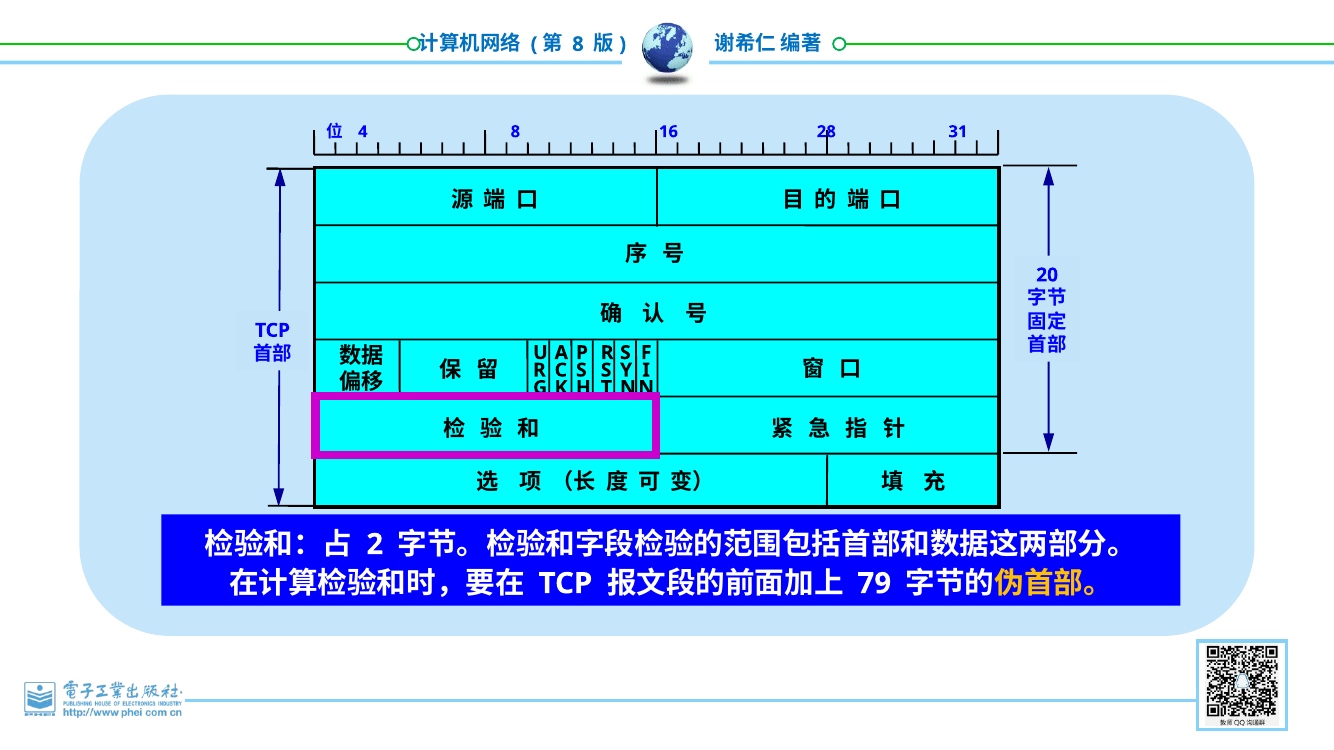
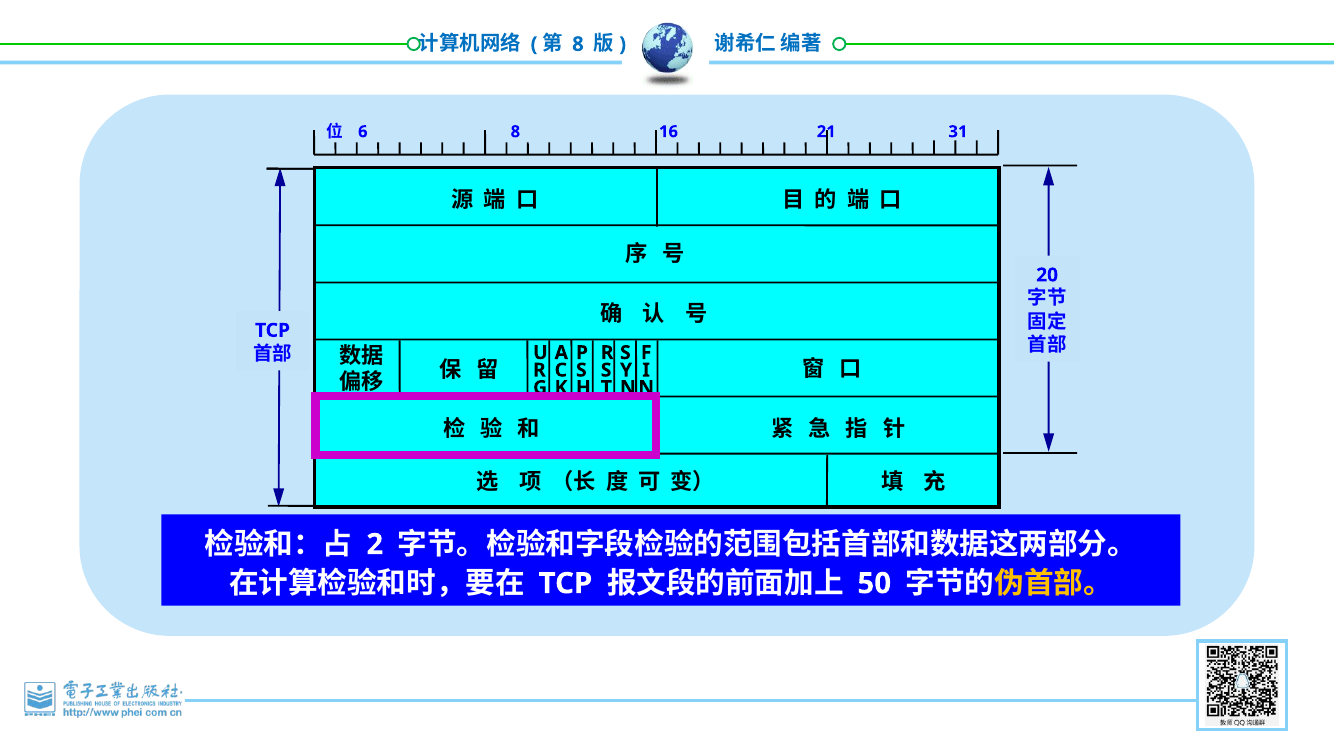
4: 4 -> 6 (363, 132)
28: 28 -> 21 (826, 132)
79: 79 -> 50 (874, 584)
